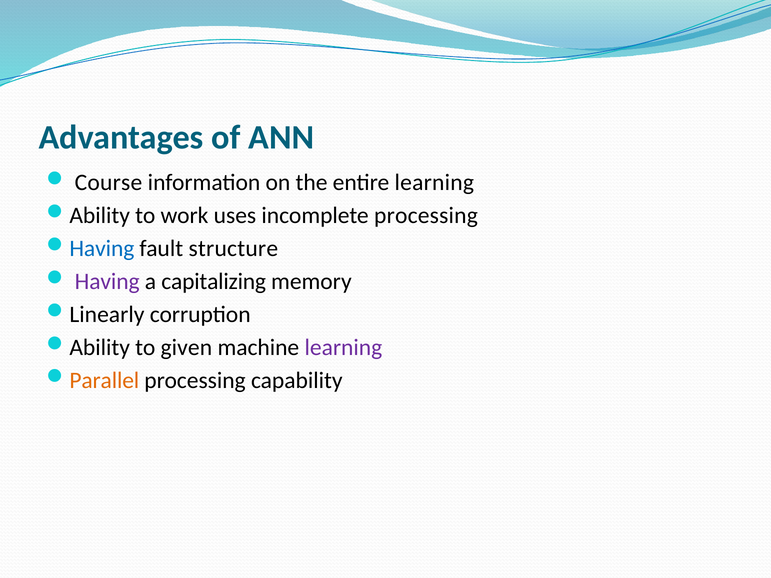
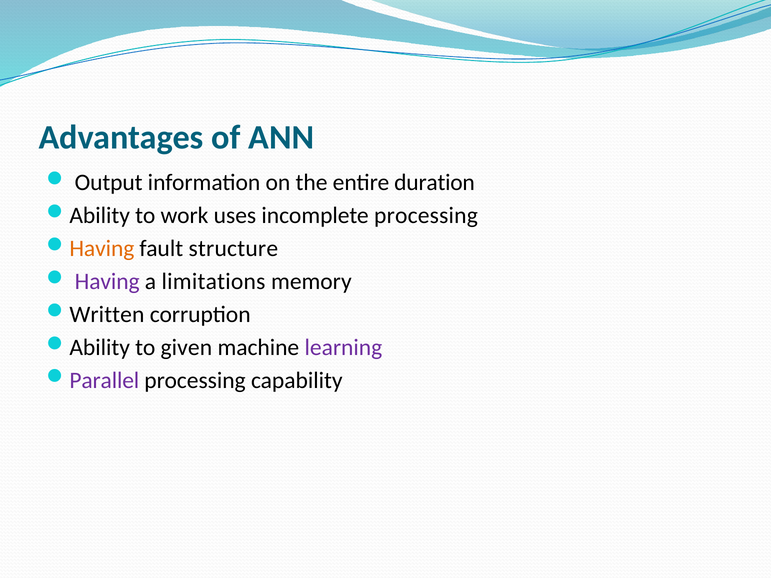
Course: Course -> Output (109, 183)
entire learning: learning -> duration (435, 183)
Having colour: blue -> orange (102, 249)
capitalizing: capitalizing -> limitations (213, 282)
Linearly: Linearly -> Written (107, 315)
Parallel colour: orange -> purple (104, 380)
